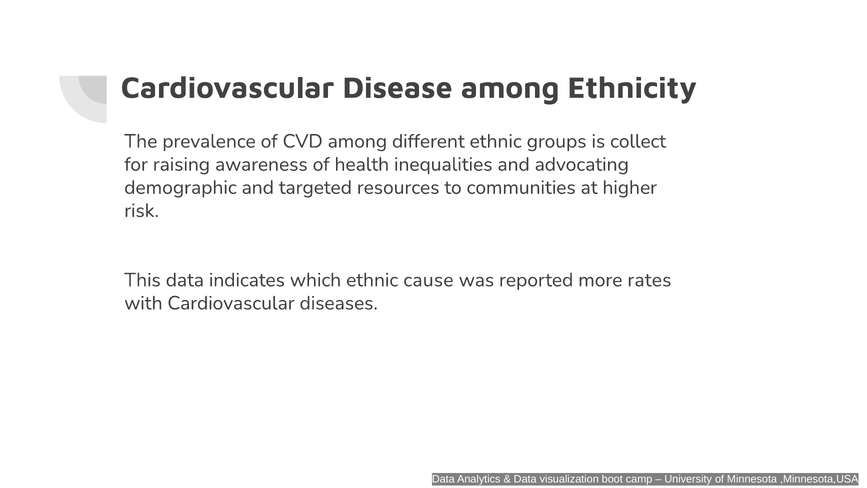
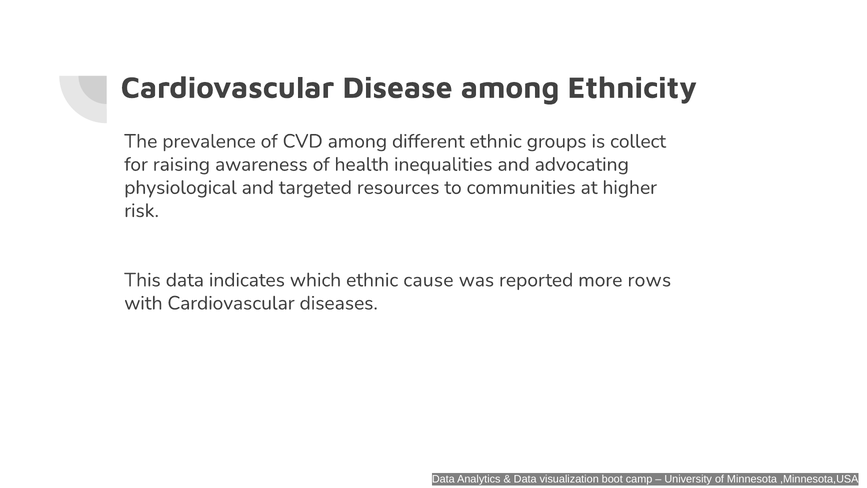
demographic: demographic -> physiological (181, 187)
rates: rates -> rows (649, 280)
